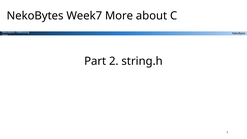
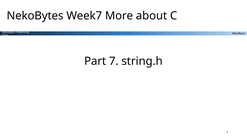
2: 2 -> 7 (114, 61)
